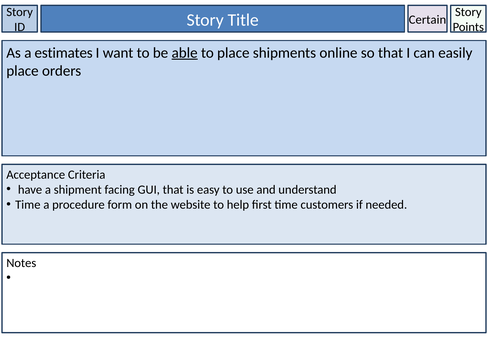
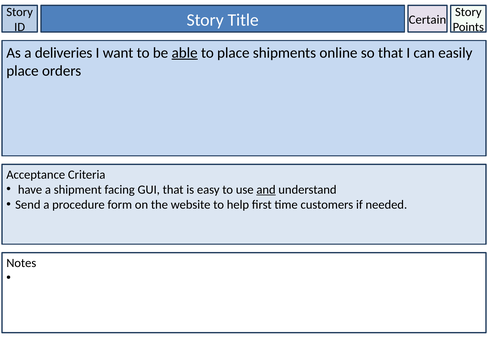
estimates: estimates -> deliveries (64, 53)
and underline: none -> present (266, 189)
Time: Time -> Send (28, 204)
